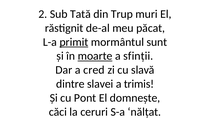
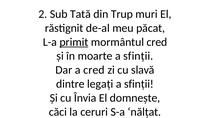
mormântul sunt: sunt -> cred (157, 42)
moarte underline: present -> none (95, 56)
slavei: slavei -> legați (100, 84)
trimis: trimis -> sfinții (139, 84)
Pont: Pont -> Învia (85, 98)
